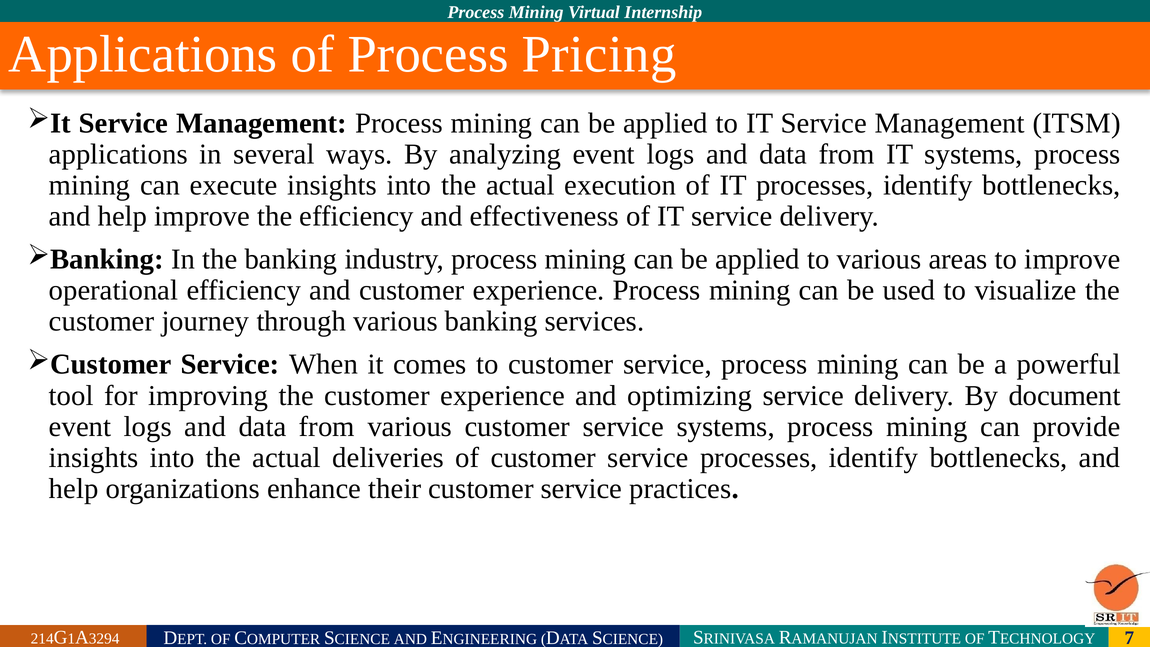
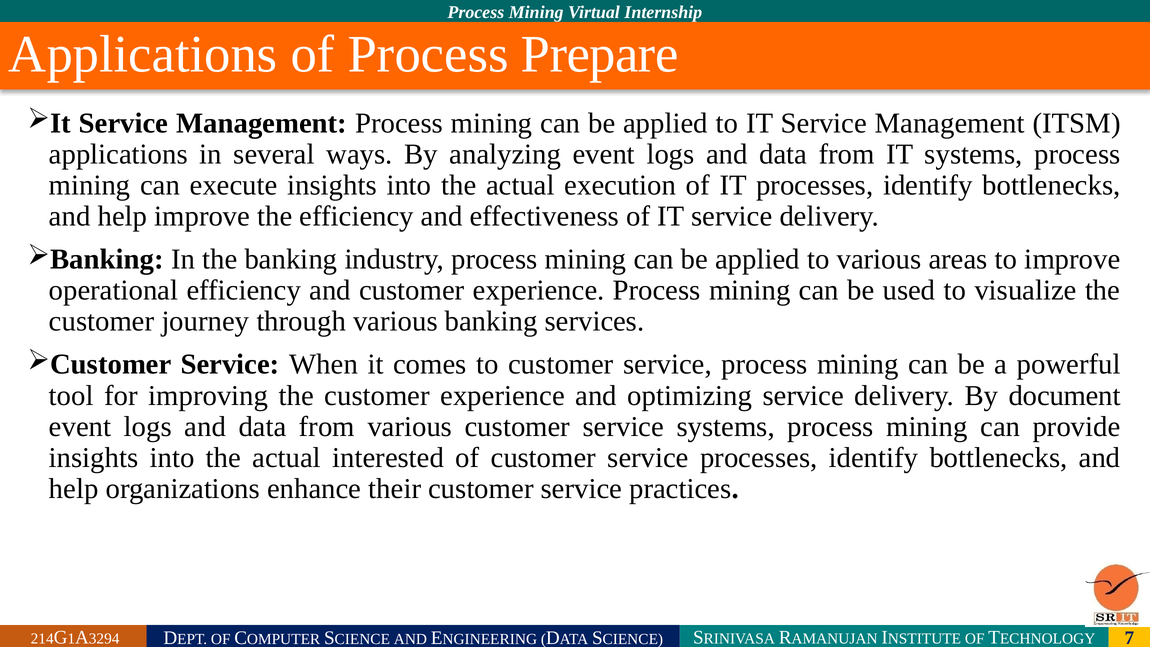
Pricing: Pricing -> Prepare (600, 54)
deliveries: deliveries -> interested (388, 458)
